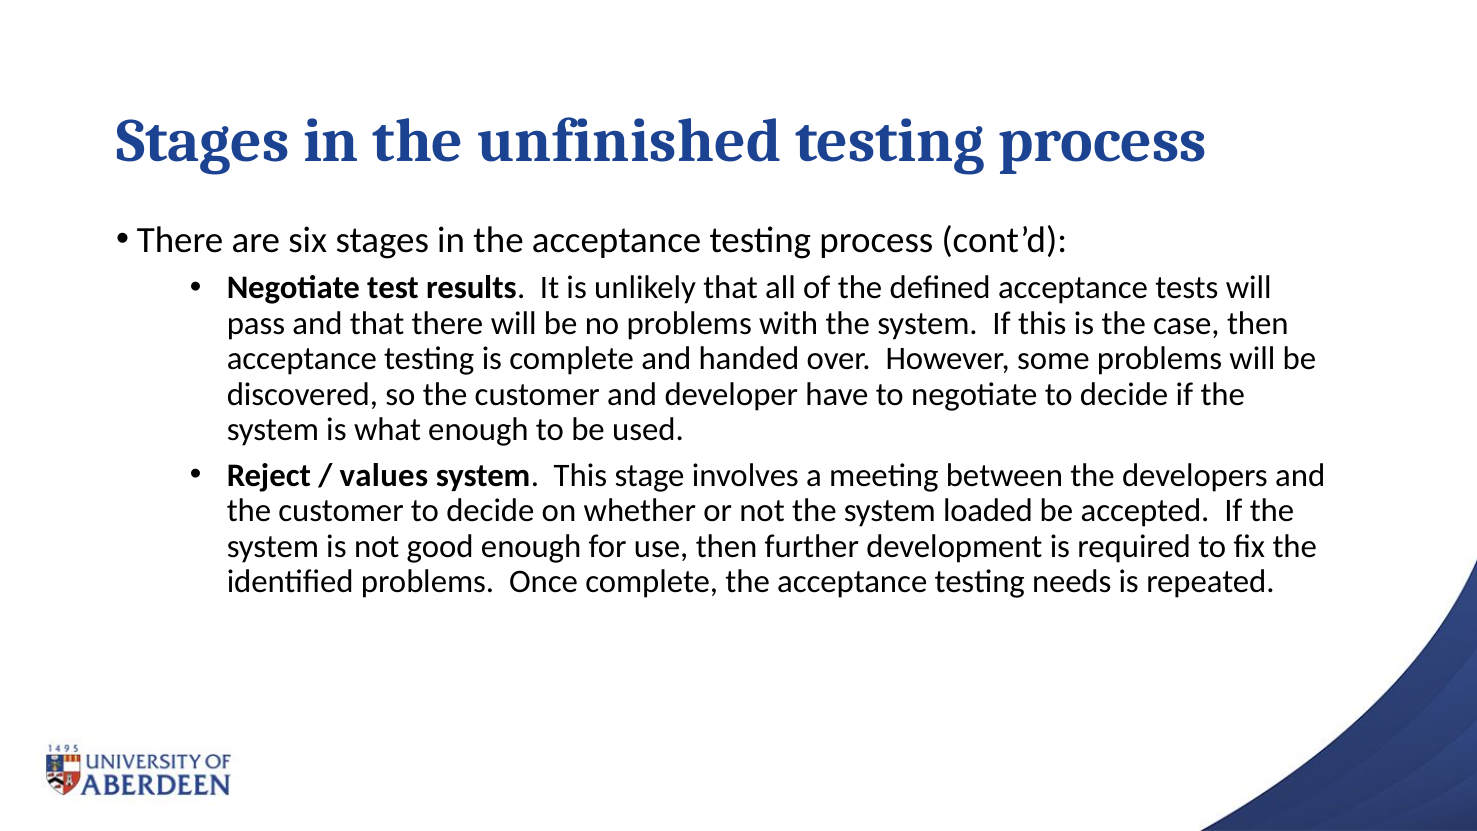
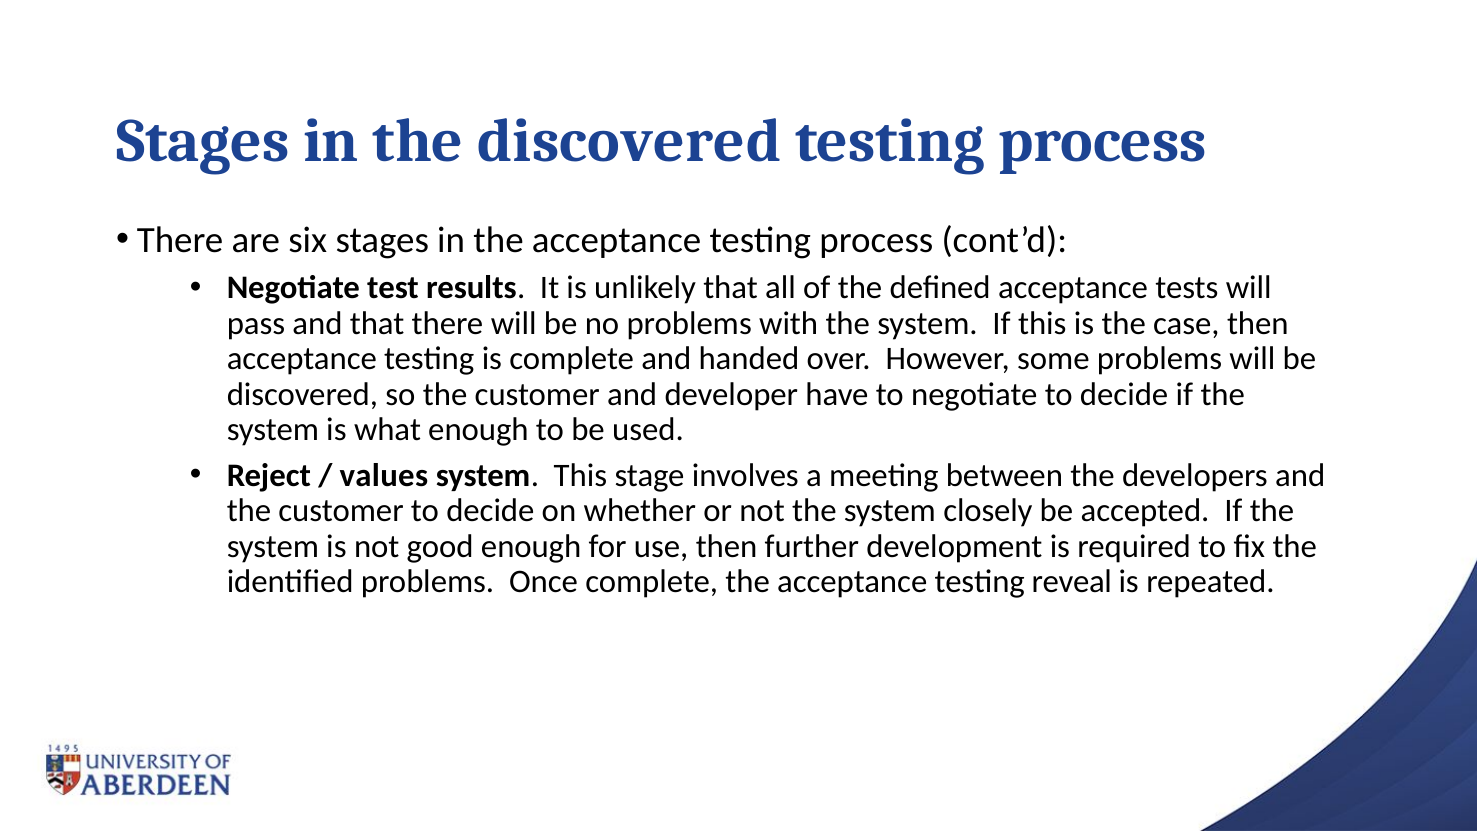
the unfinished: unfinished -> discovered (629, 141)
loaded: loaded -> closely (988, 511)
needs: needs -> reveal (1072, 581)
